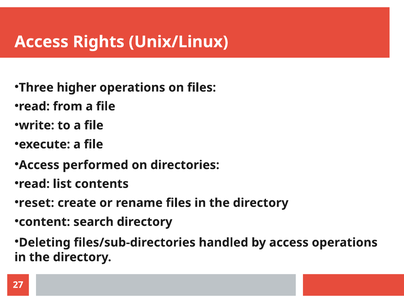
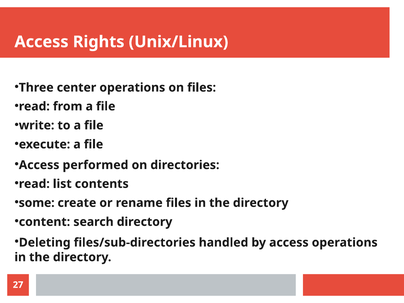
higher: higher -> center (76, 88)
reset: reset -> some (37, 203)
